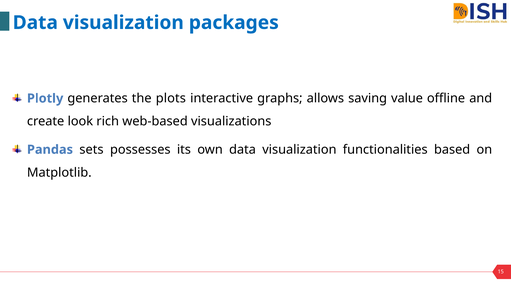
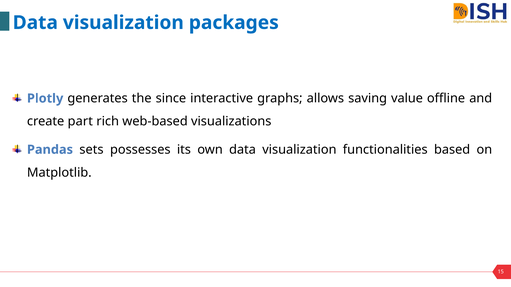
plots: plots -> since (171, 99)
look: look -> part (80, 122)
